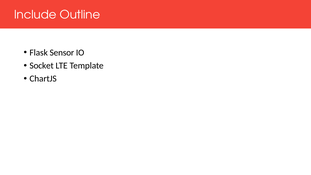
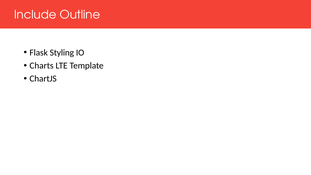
Sensor: Sensor -> Styling (62, 53)
Socket: Socket -> Charts (42, 66)
